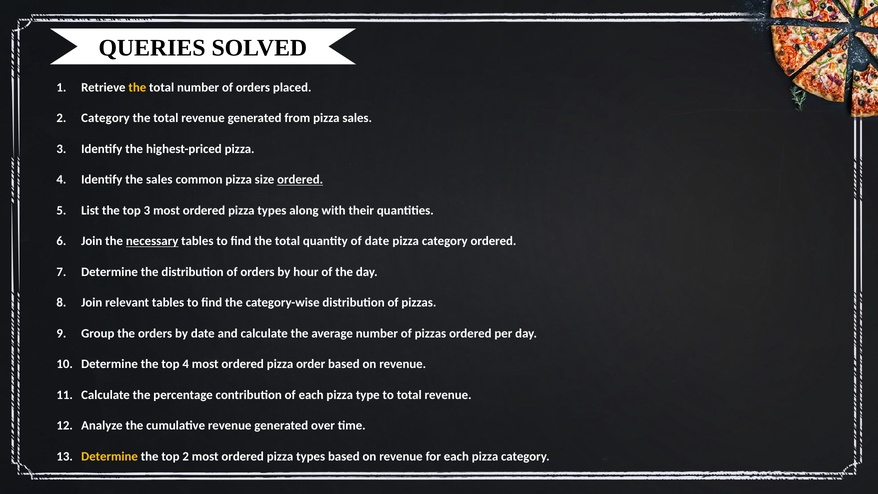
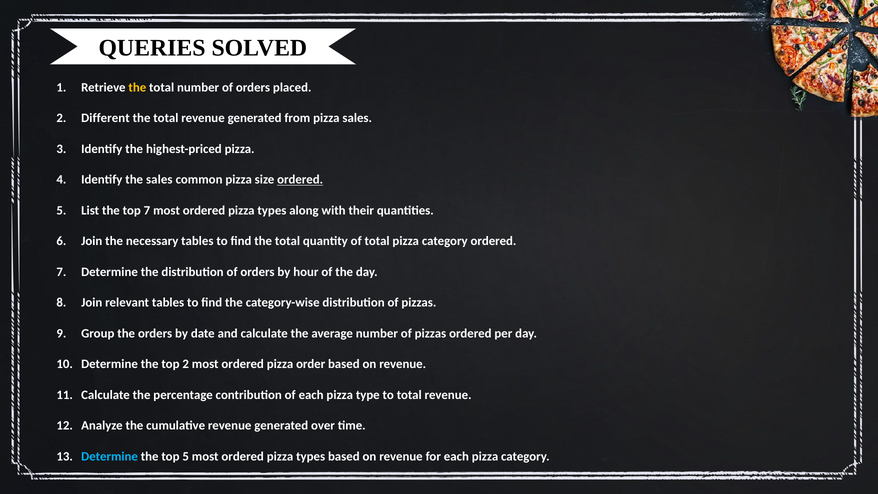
Category: Category -> Different (105, 118)
top 3: 3 -> 7 (147, 210)
necessary underline: present -> none (152, 241)
of date: date -> total (377, 241)
top 4: 4 -> 2 (186, 364)
Determine colour: yellow -> light blue (110, 457)
top 2: 2 -> 5 (186, 457)
